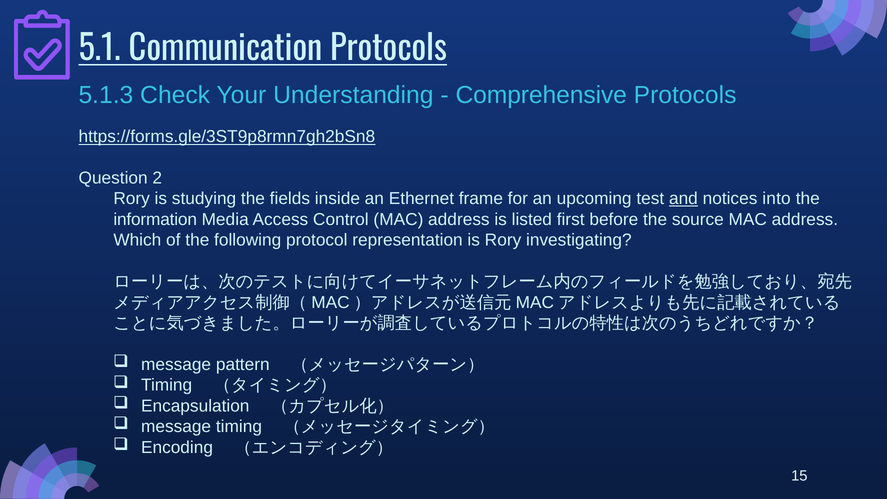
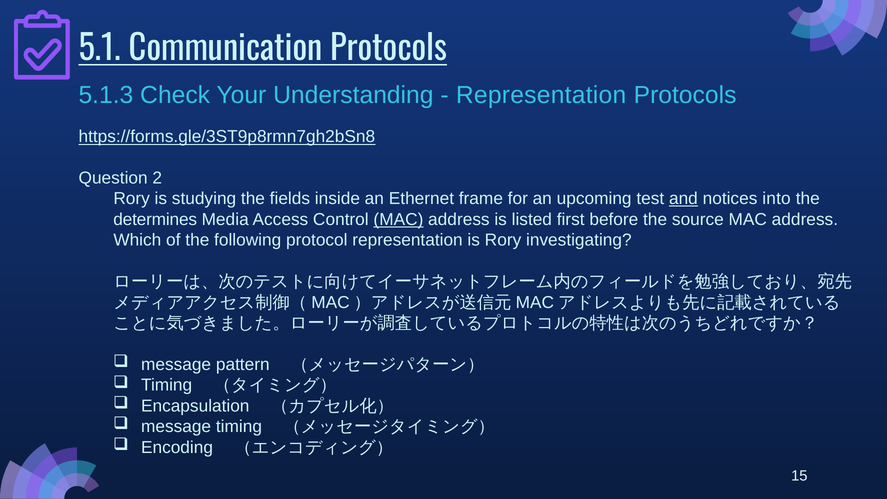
Comprehensive: Comprehensive -> Representation (541, 95)
information: information -> determines (155, 219)
MAC underline: none -> present (398, 219)
